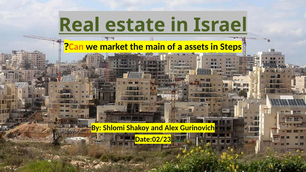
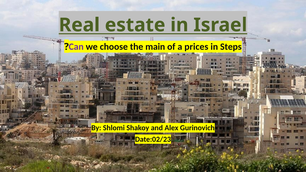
Can colour: orange -> purple (76, 47)
market: market -> choose (114, 47)
assets: assets -> prices (196, 47)
